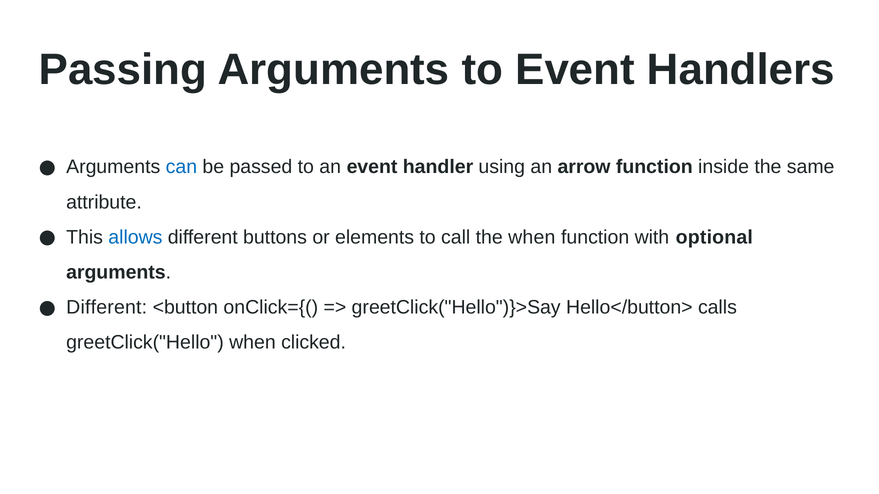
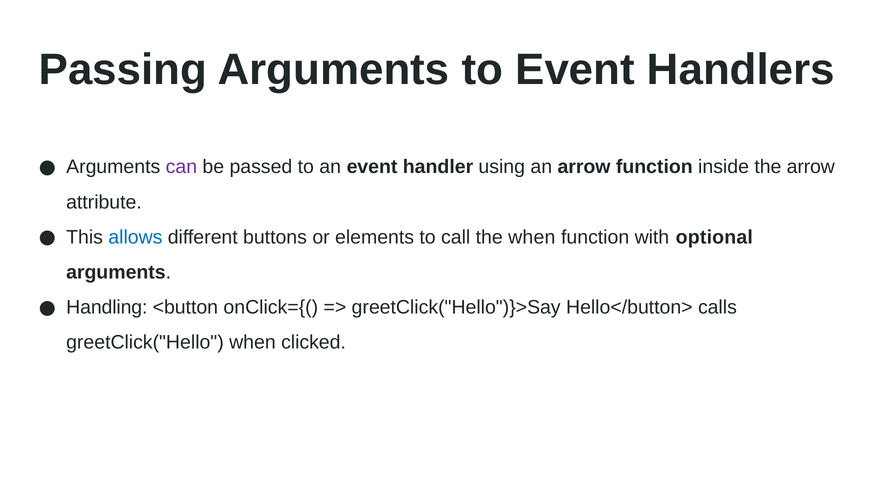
can colour: blue -> purple (181, 167)
the same: same -> arrow (811, 167)
Different: Different -> Handling (107, 308)
